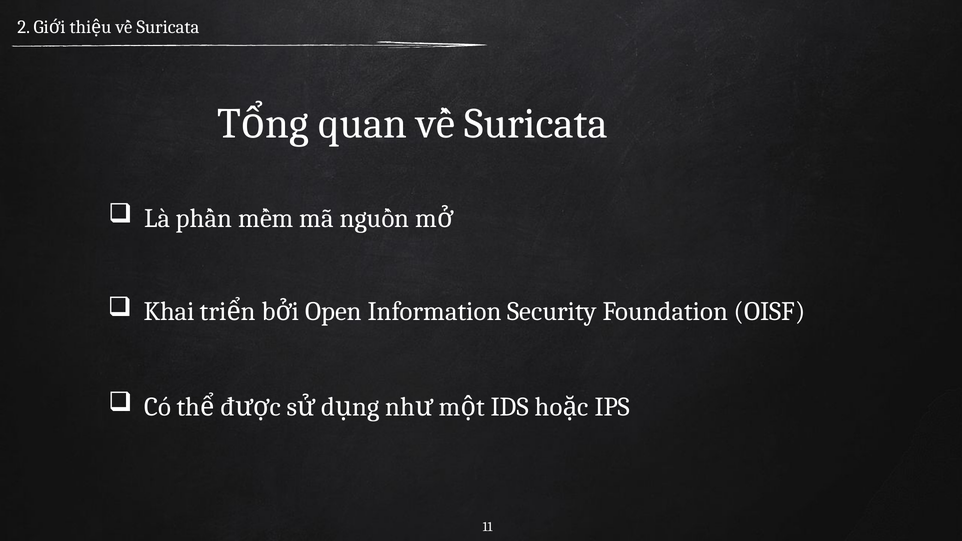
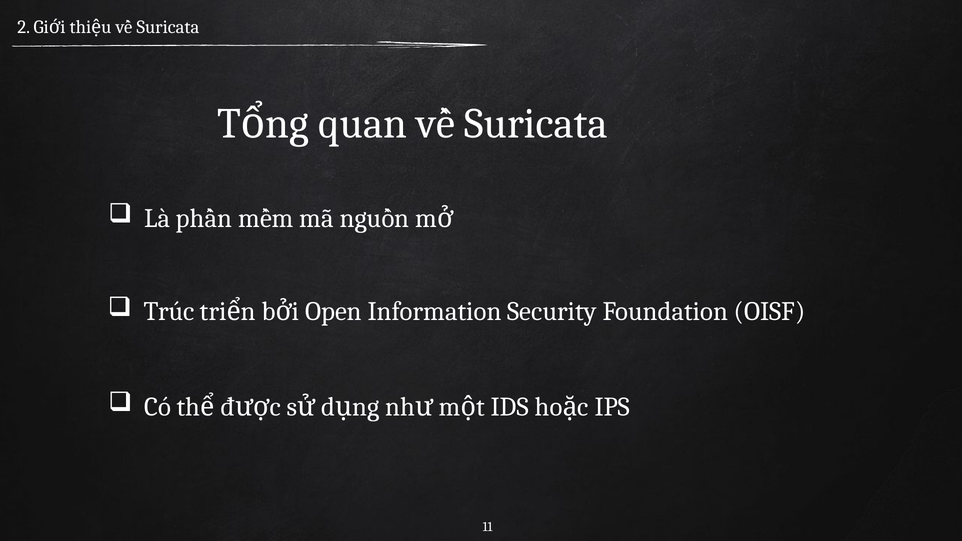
Khai: Khai -> Trúc (169, 312)
